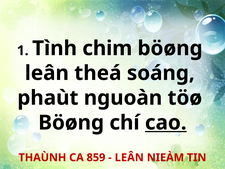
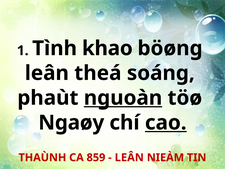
chim: chim -> khao (107, 48)
nguoàn underline: none -> present (123, 98)
Böøng: Böøng -> Ngaøy (71, 123)
